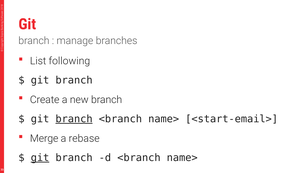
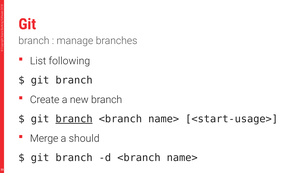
<start-email>: <start-email> -> <start-usage> (232, 119)
rebase: rebase -> should (84, 139)
git underline: present -> none (40, 158)
